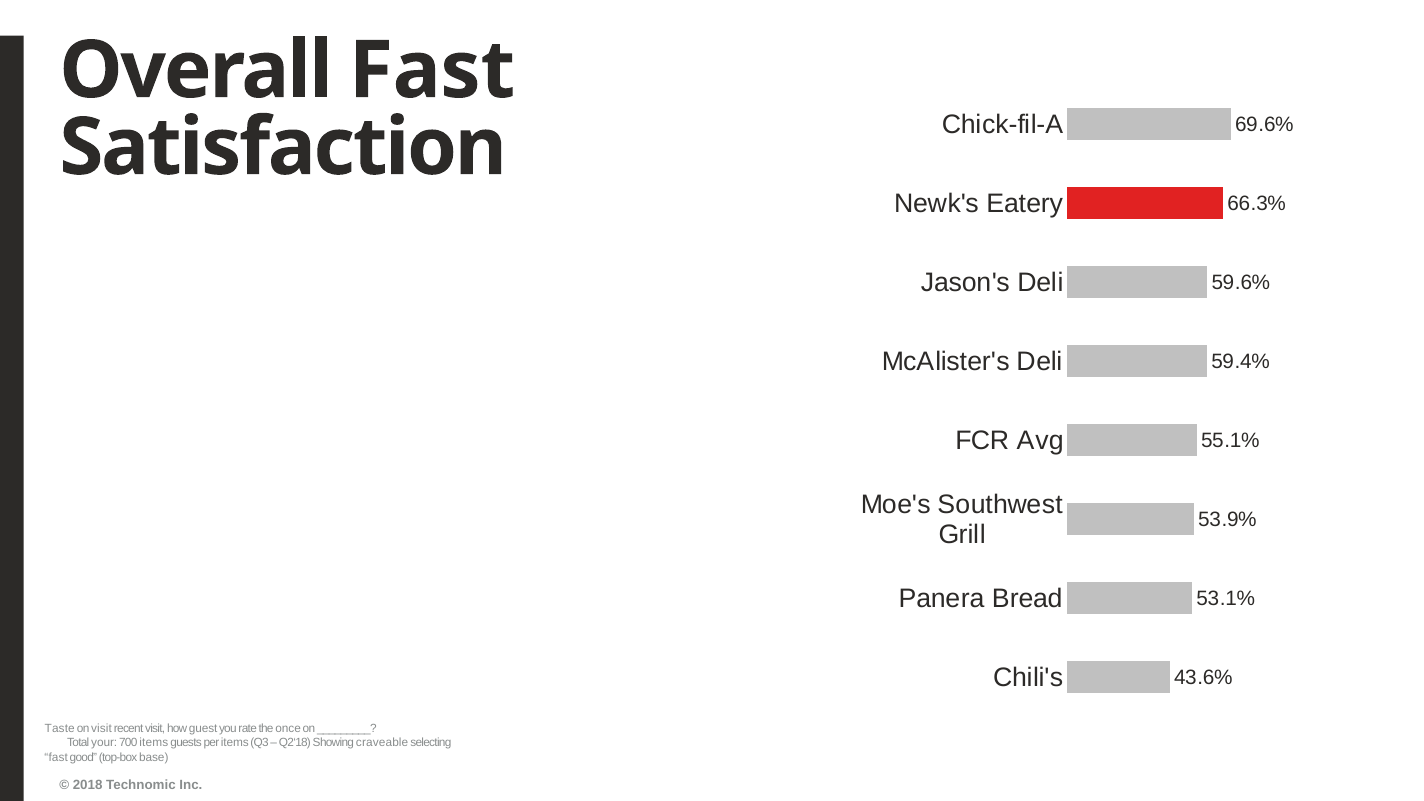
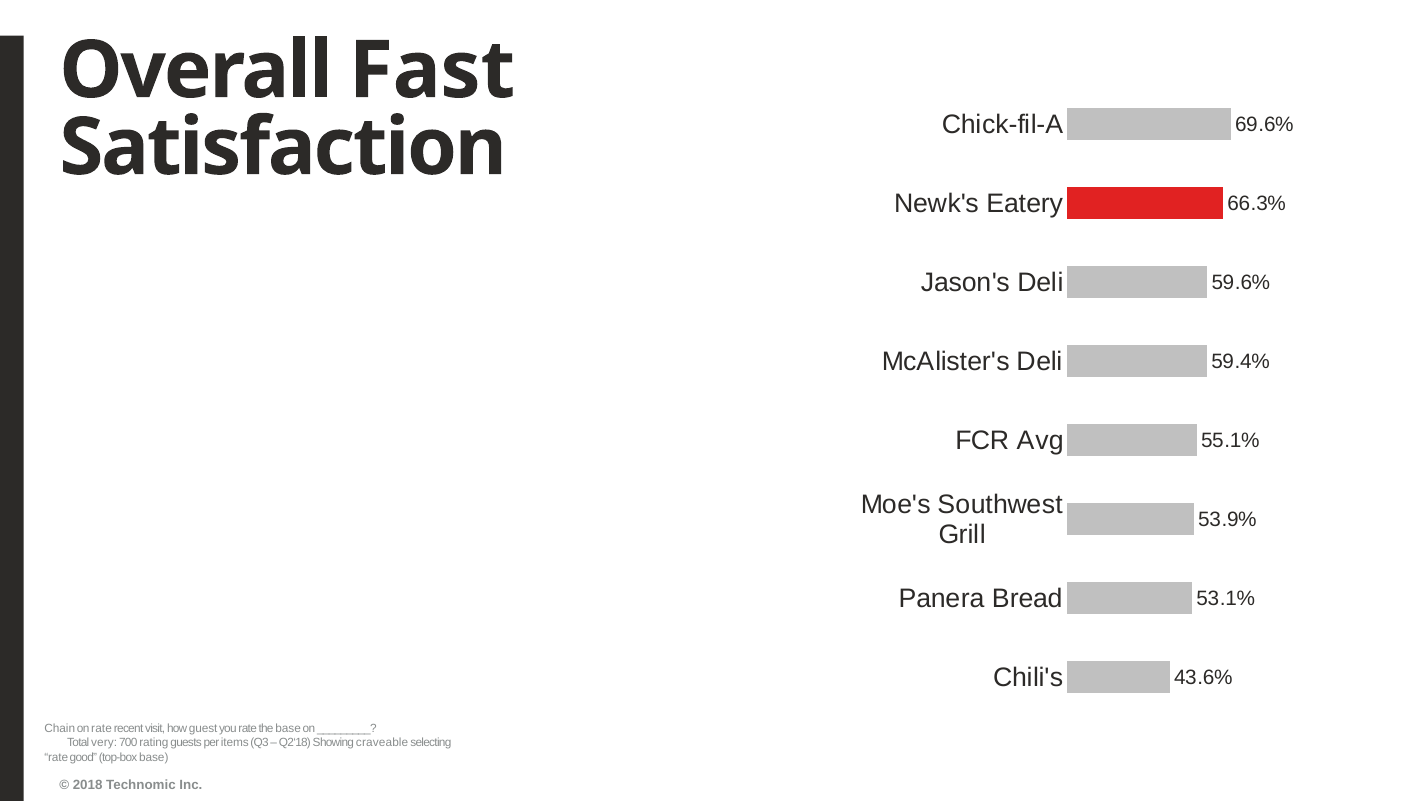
Taste: Taste -> Chain (60, 729)
on visit: visit -> rate (102, 729)
the once: once -> base (288, 729)
your: your -> very (104, 743)
700 items: items -> rating (154, 743)
fast: fast -> rate (56, 757)
